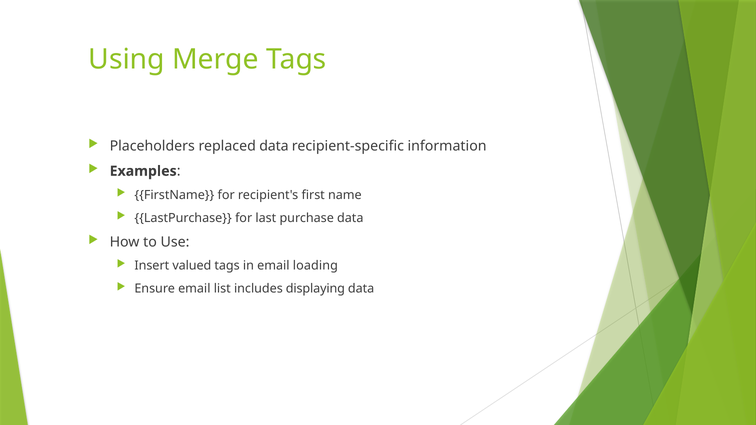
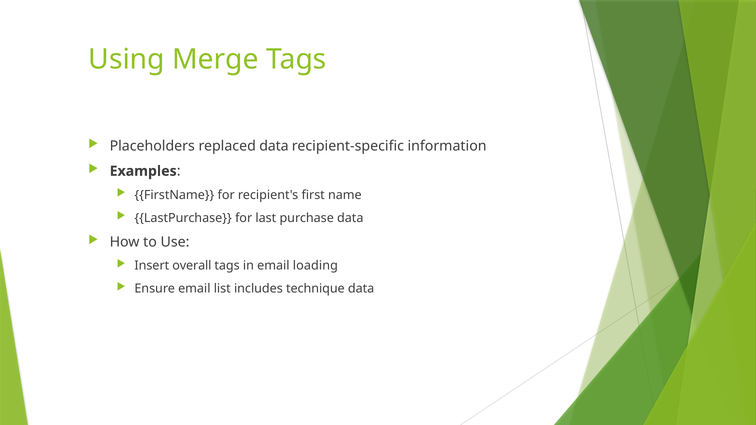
valued: valued -> overall (192, 266)
displaying: displaying -> technique (315, 289)
